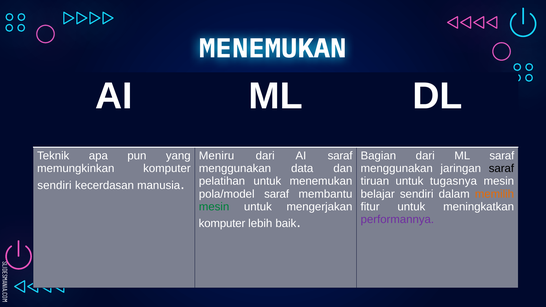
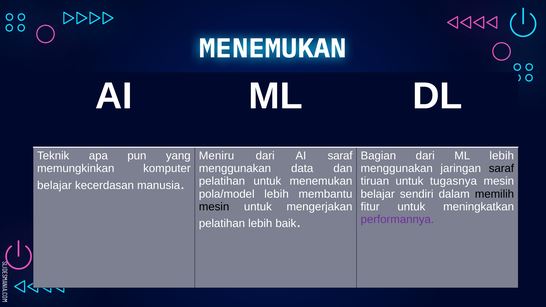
ML saraf: saraf -> lebih (502, 156)
sendiri: sendiri -> belajar (54, 185)
pola/model saraf: saraf -> lebih (277, 194)
memilih colour: orange -> black (494, 194)
mesin colour: green -> black (214, 207)
komputer: komputer -> pelatihan (222, 223)
